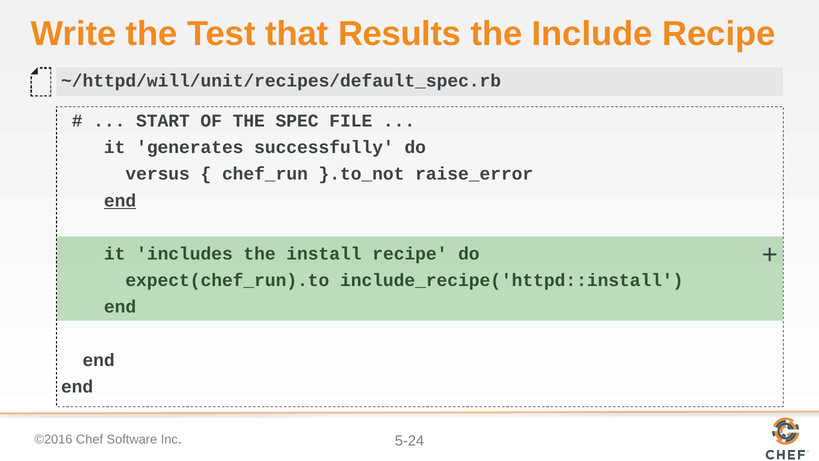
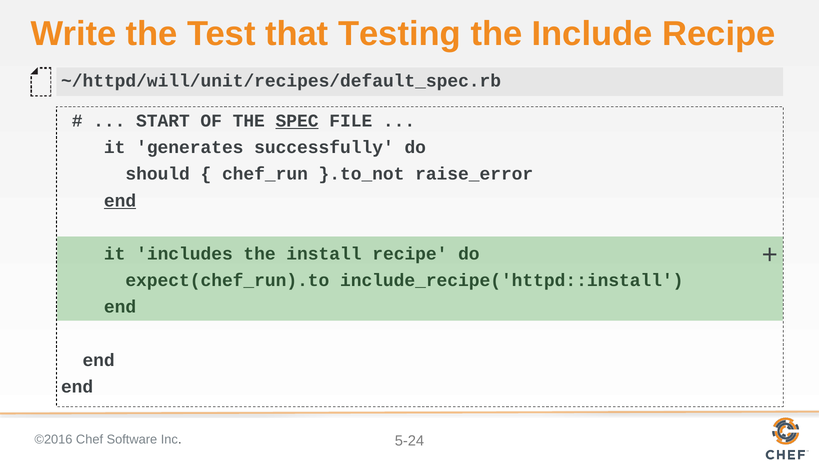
Results: Results -> Testing (399, 34)
SPEC underline: none -> present (297, 121)
versus: versus -> should (158, 174)
